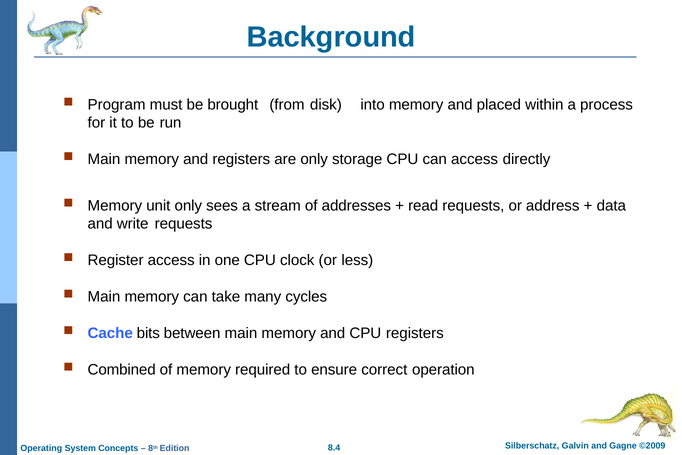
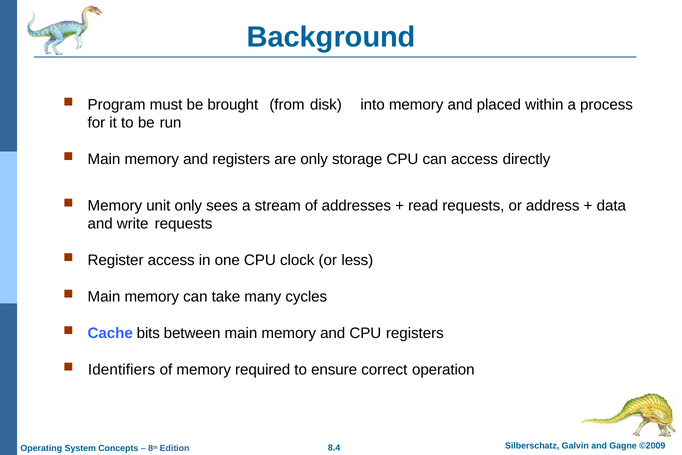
Combined: Combined -> Identifiers (122, 369)
